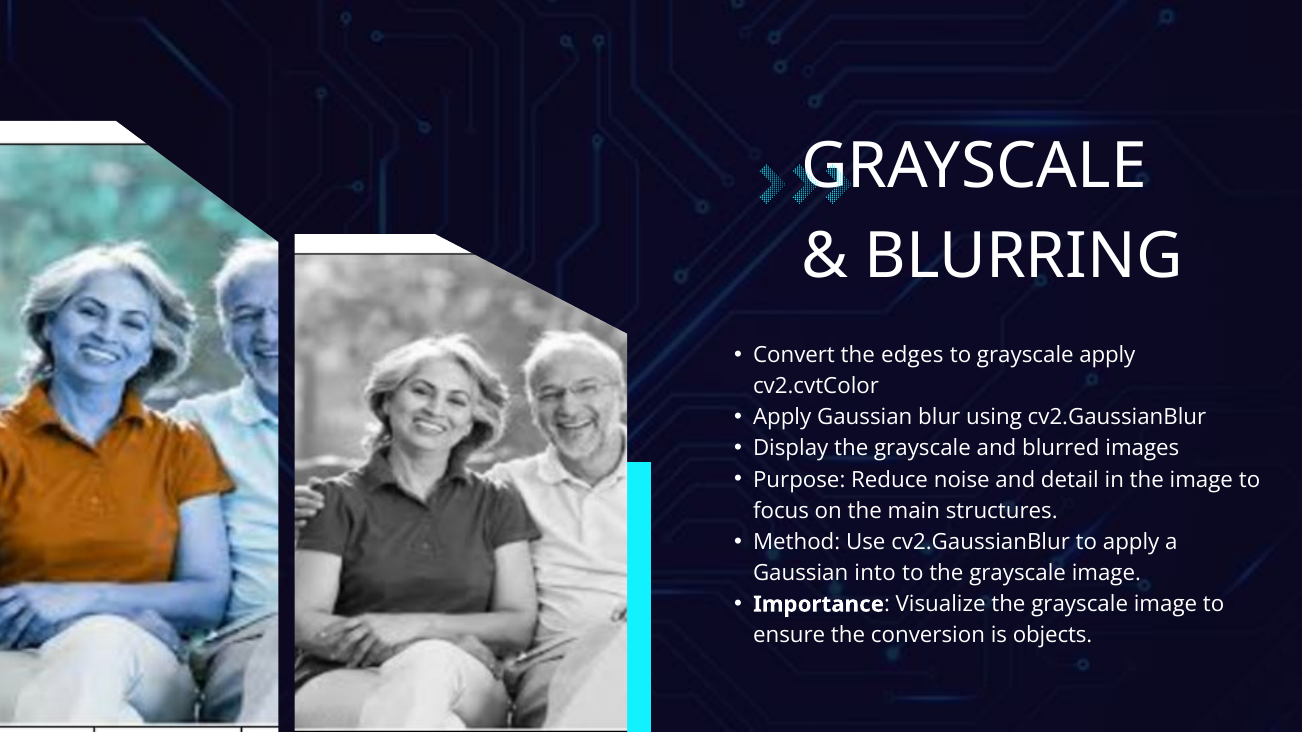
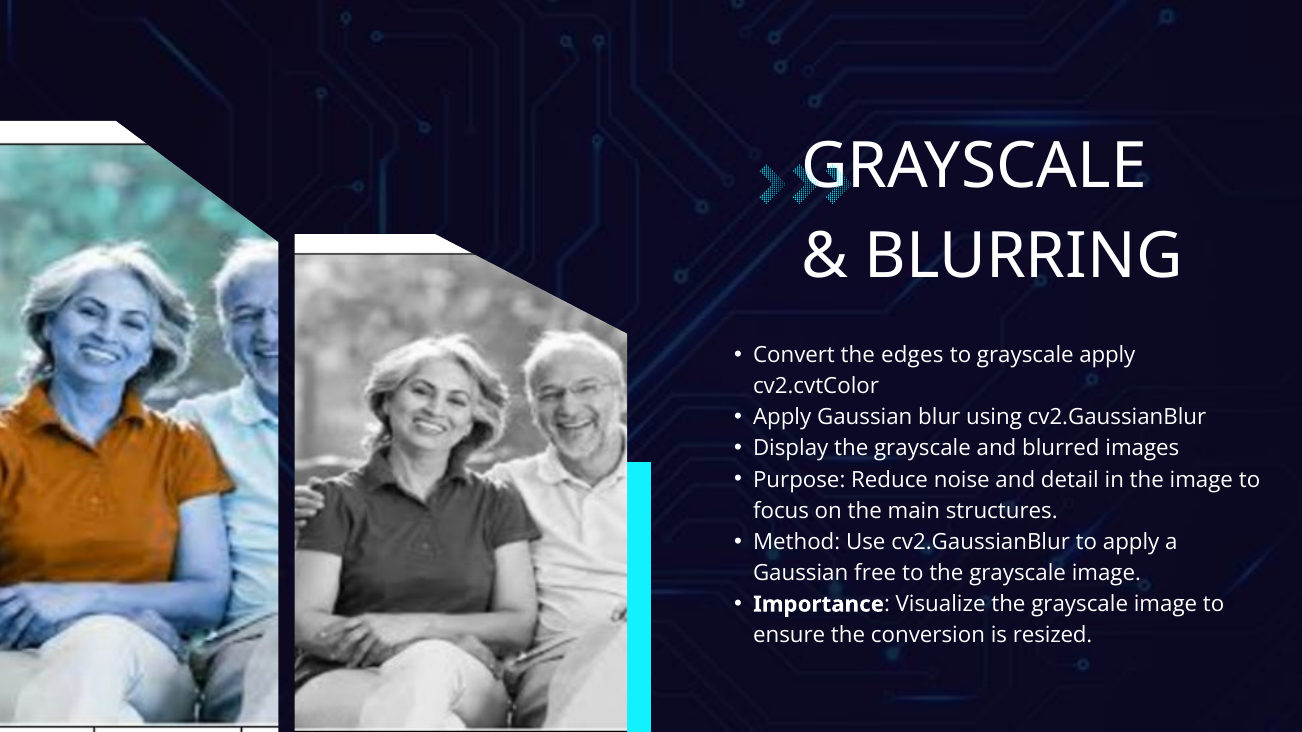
into: into -> free (875, 573)
objects: objects -> resized (1053, 636)
